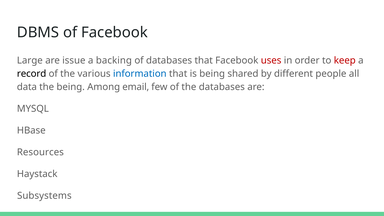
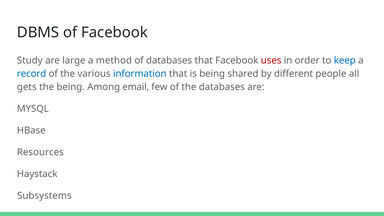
Large: Large -> Study (30, 60)
issue: issue -> large (74, 60)
backing: backing -> method (114, 60)
keep colour: red -> blue (345, 60)
record colour: black -> blue (32, 74)
data: data -> gets (27, 87)
